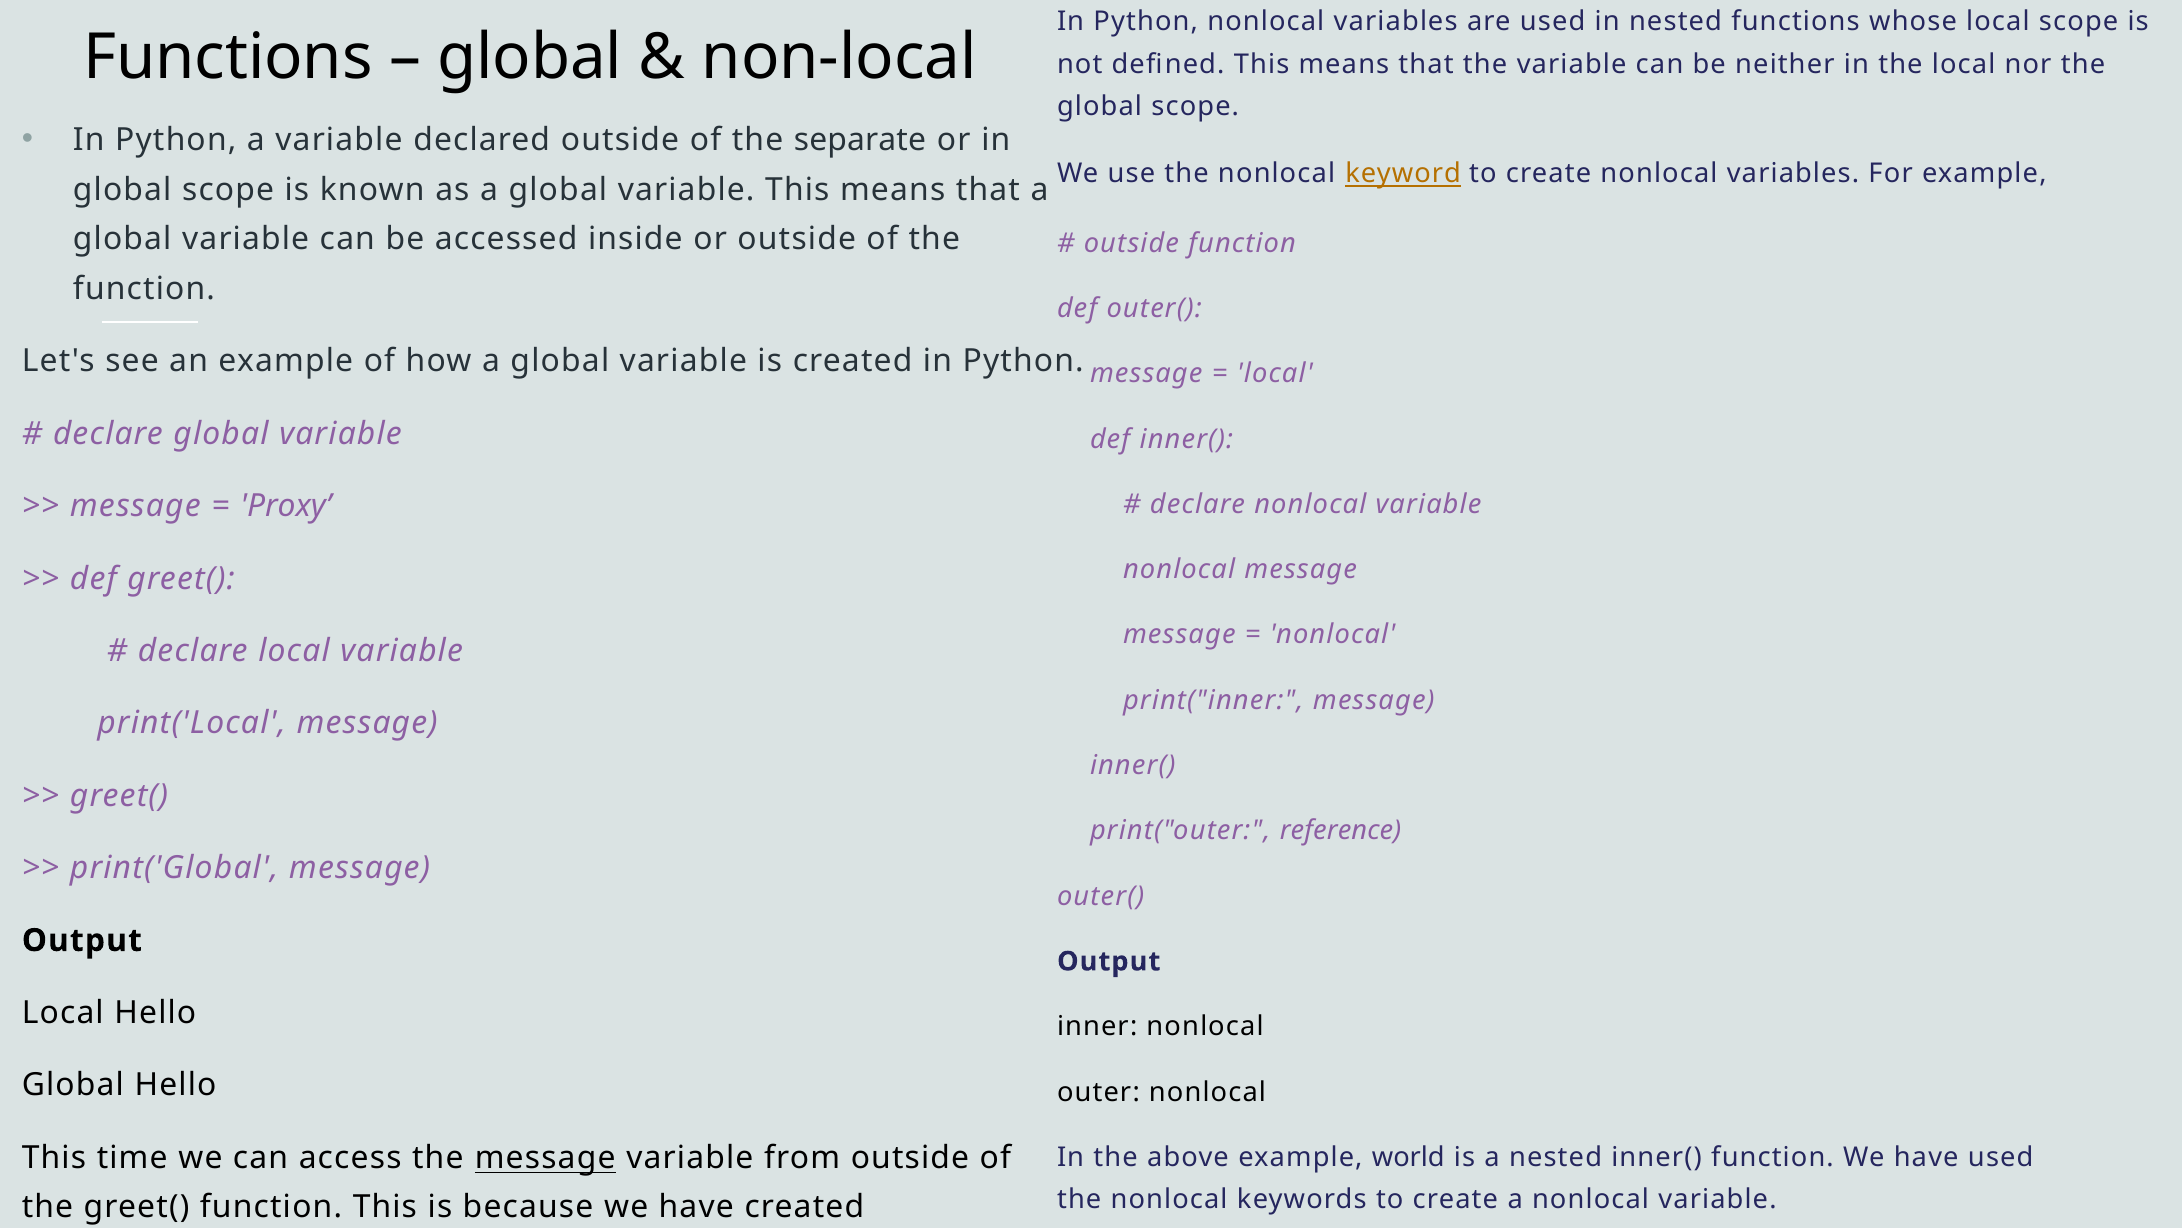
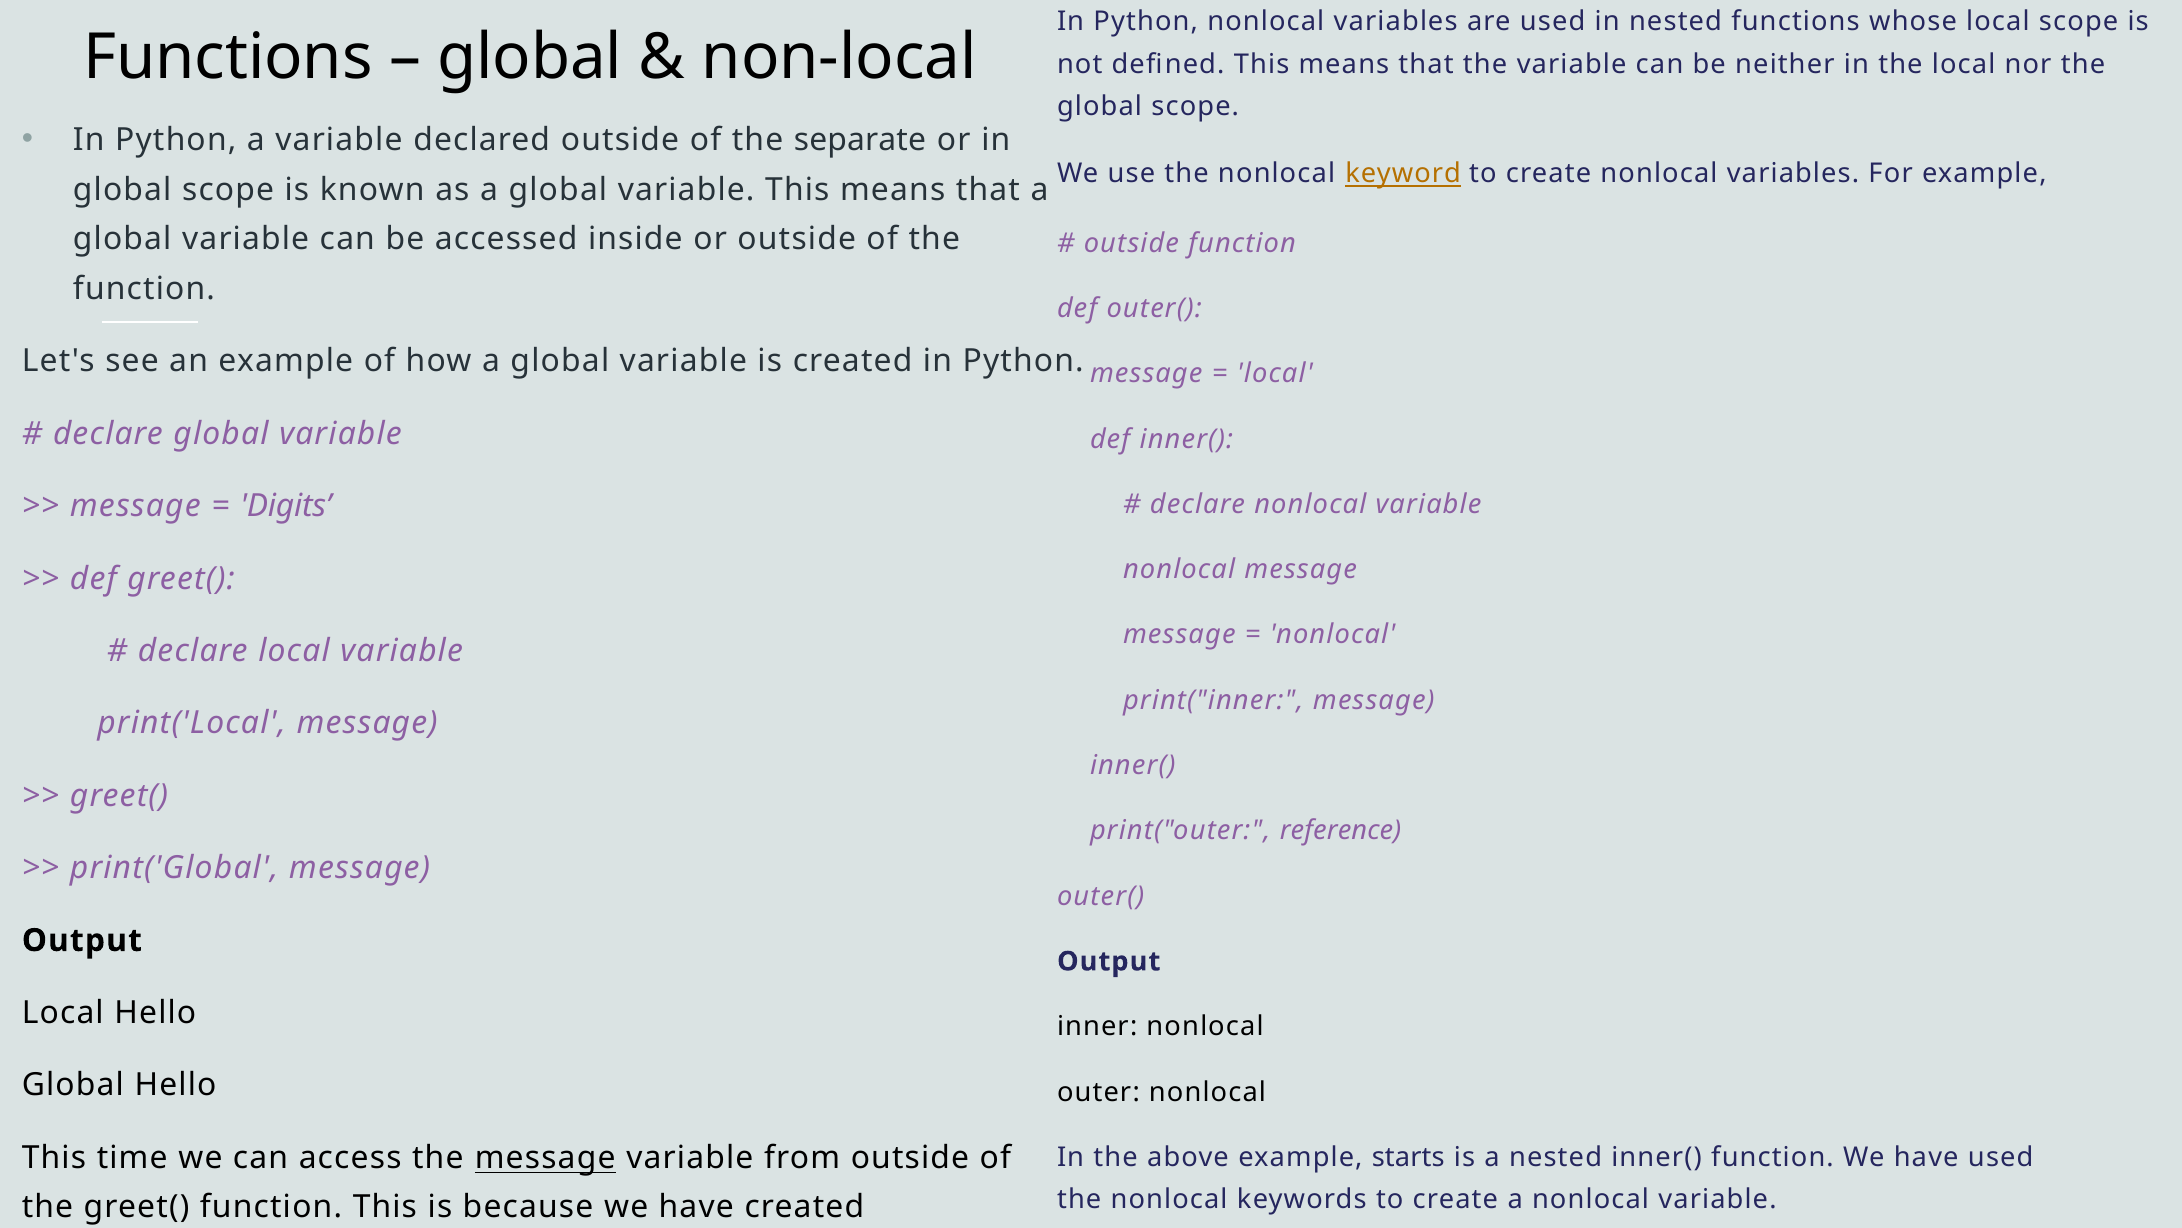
Proxy: Proxy -> Digits (286, 506)
world: world -> starts (1408, 1157)
